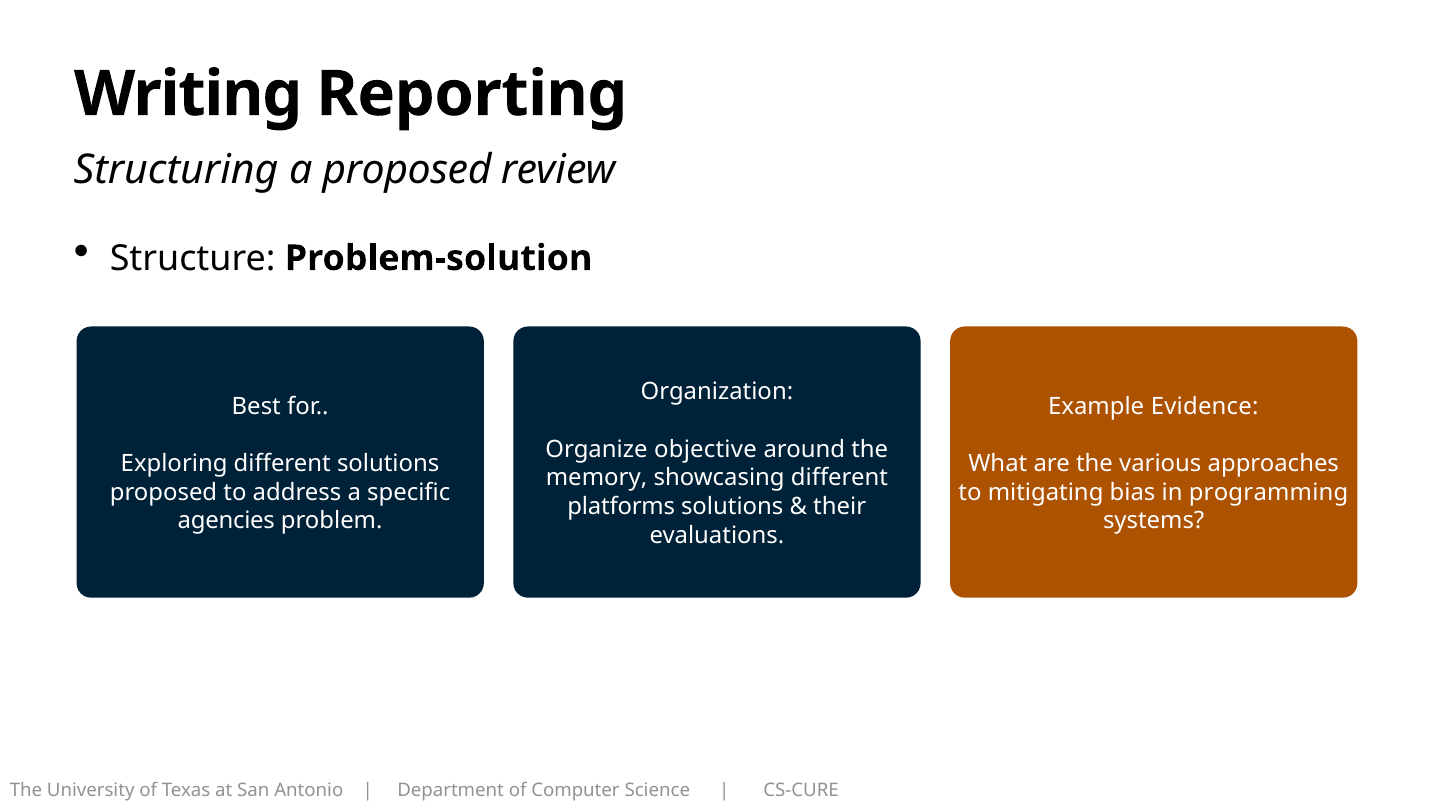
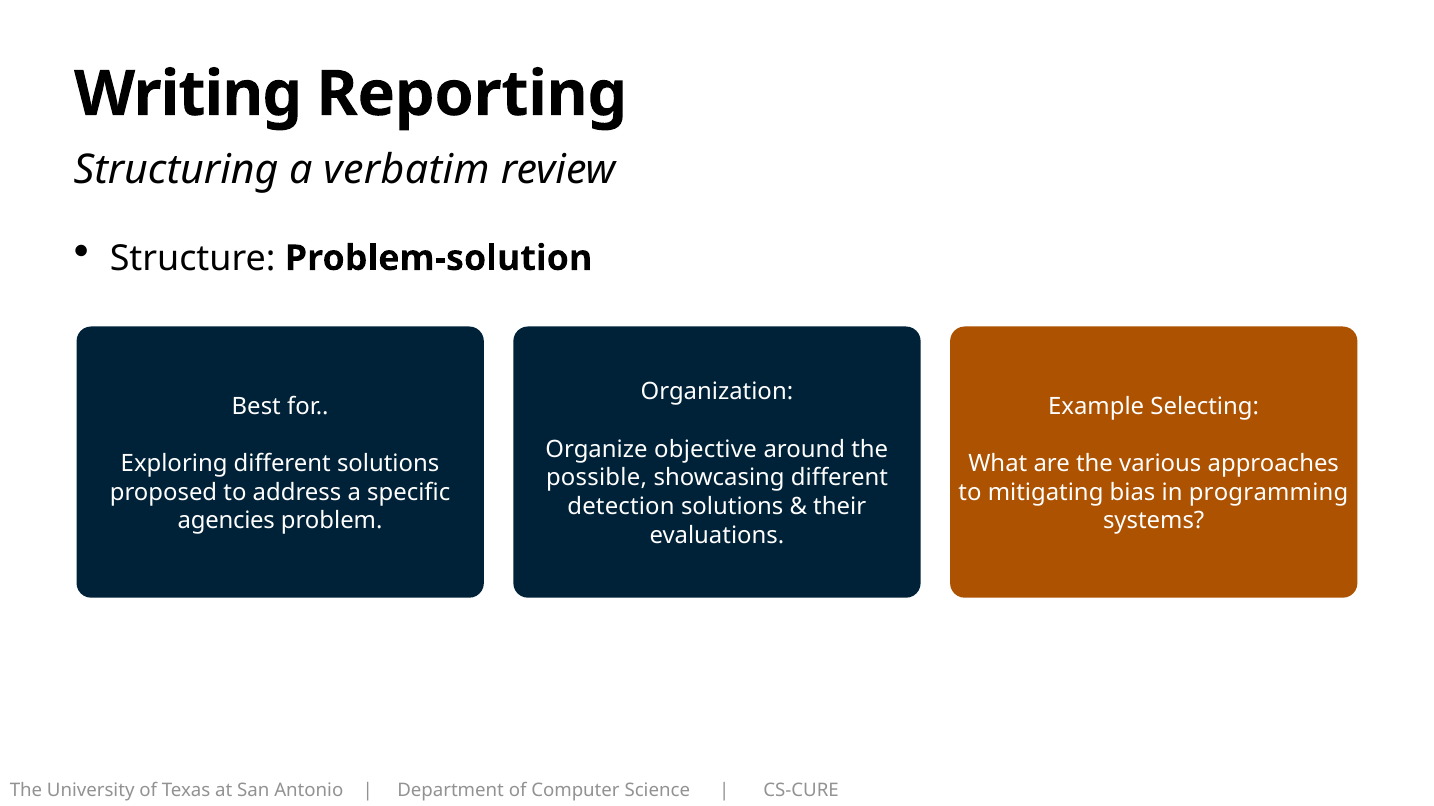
a proposed: proposed -> verbatim (407, 170)
Evidence: Evidence -> Selecting (1205, 407)
memory: memory -> possible (596, 478)
platforms: platforms -> detection (621, 507)
